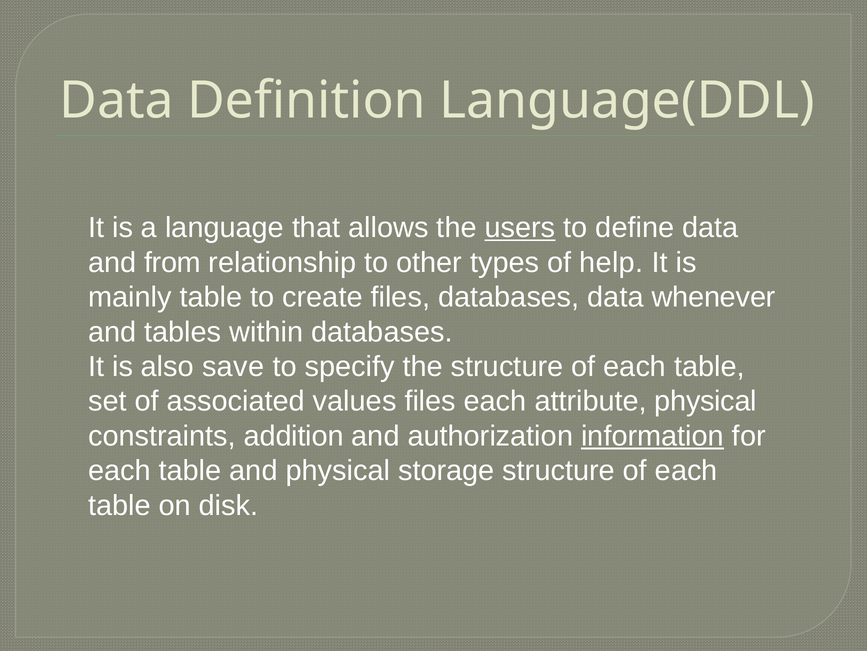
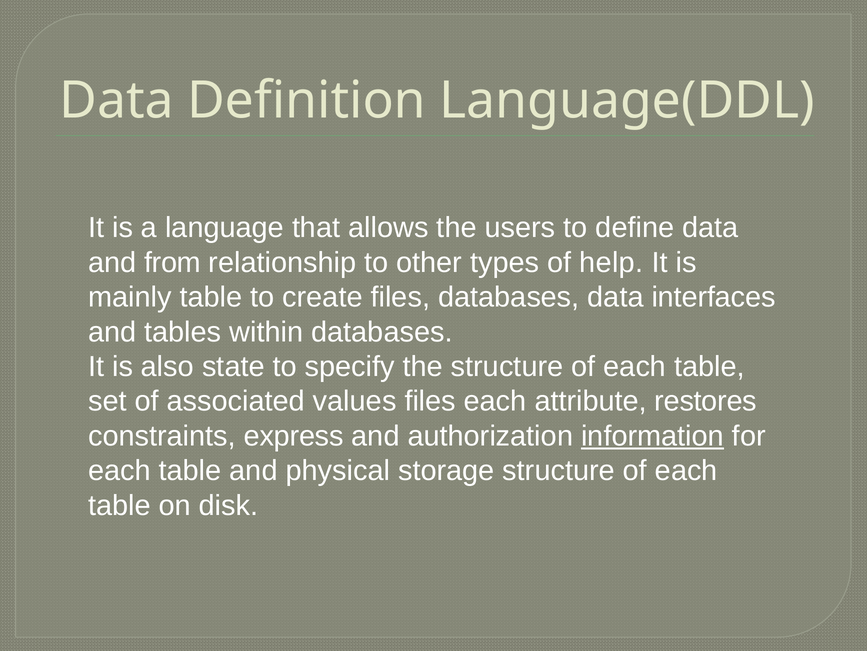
users underline: present -> none (520, 228)
whenever: whenever -> interfaces (714, 297)
save: save -> state (233, 366)
attribute physical: physical -> restores (706, 401)
addition: addition -> express (294, 436)
